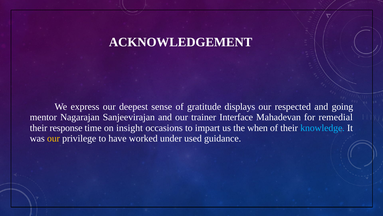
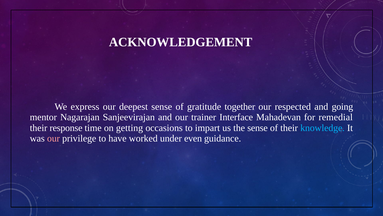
displays: displays -> together (240, 106)
insight: insight -> getting (130, 128)
the when: when -> sense (258, 128)
our colour: yellow -> pink (53, 138)
used: used -> even (193, 138)
